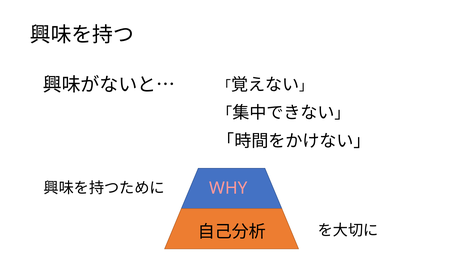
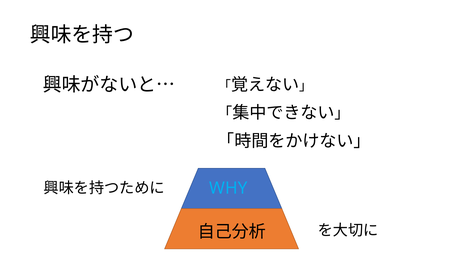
WHY colour: pink -> light blue (228, 188)
